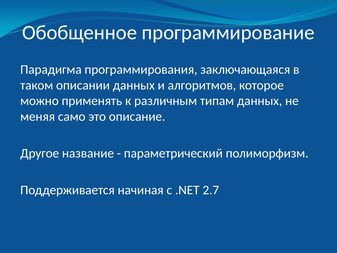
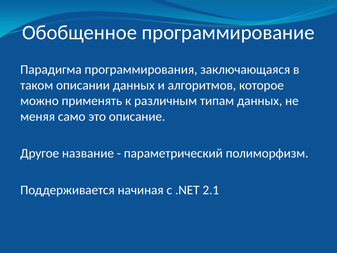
2.7: 2.7 -> 2.1 (211, 190)
